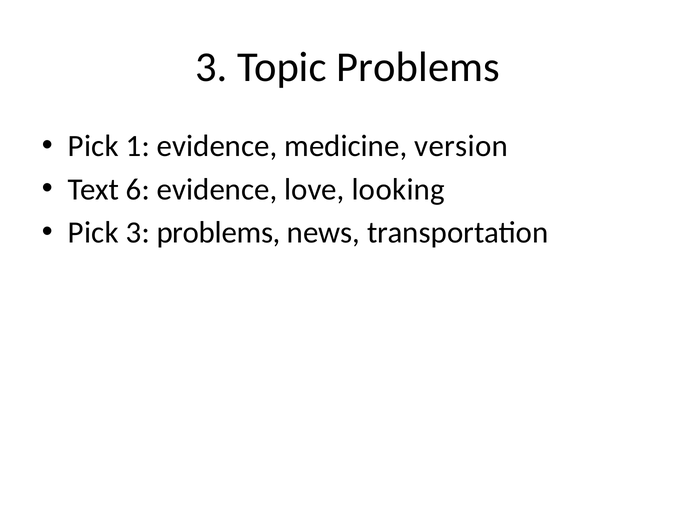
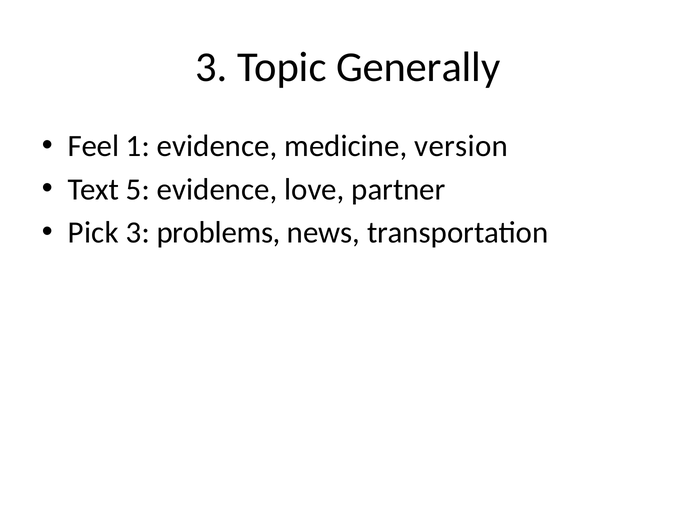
Topic Problems: Problems -> Generally (418, 67)
Pick: Pick -> Feel (94, 146)
6: 6 -> 5 (138, 189)
looking: looking -> partner (398, 189)
